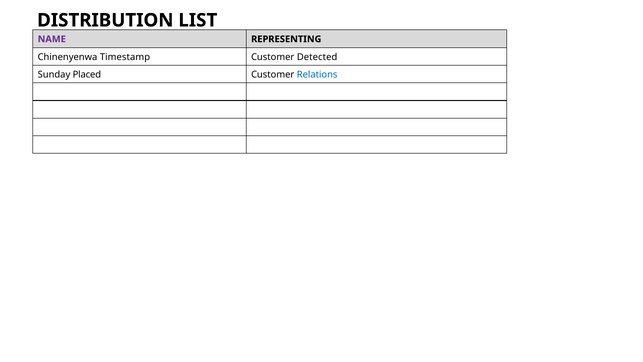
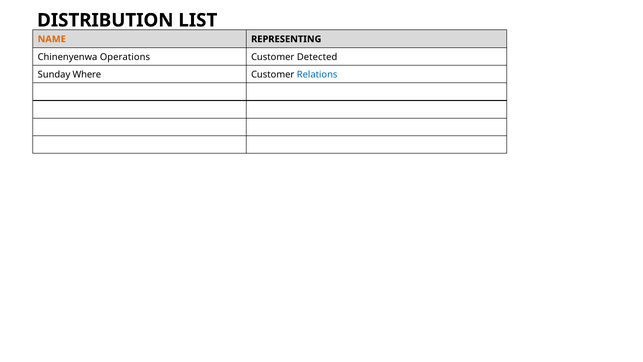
NAME colour: purple -> orange (52, 39)
Timestamp: Timestamp -> Operations (125, 57)
Placed: Placed -> Where (87, 75)
